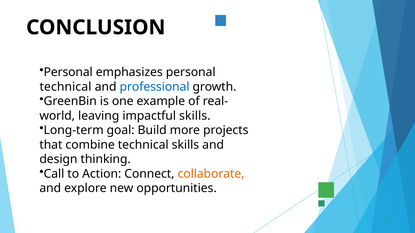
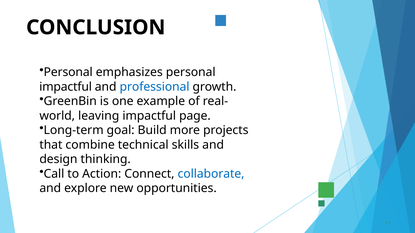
technical: technical -> impactful (66, 87)
impactful skills: skills -> page (195, 116)
collaborate colour: orange -> blue (211, 174)
